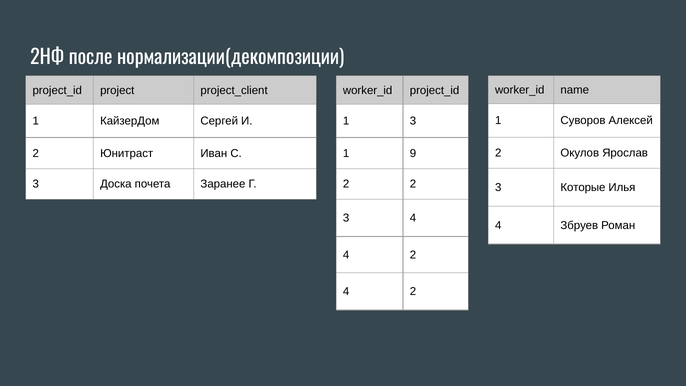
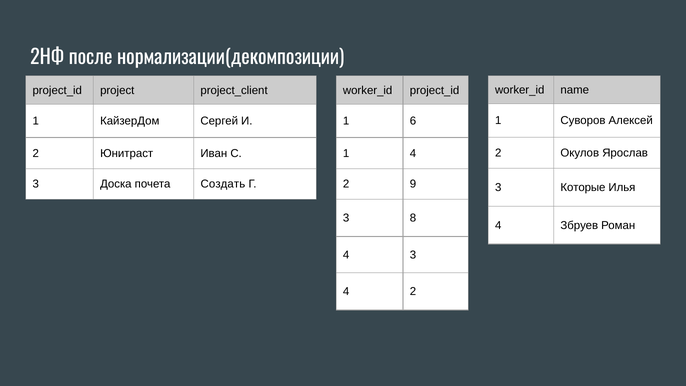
1 3: 3 -> 6 (413, 121)
1 9: 9 -> 4 (413, 153)
Заранее: Заранее -> Создать (223, 184)
2 2: 2 -> 9 (413, 184)
3 4: 4 -> 8 (413, 218)
2: 2 -> 3 (413, 255)
